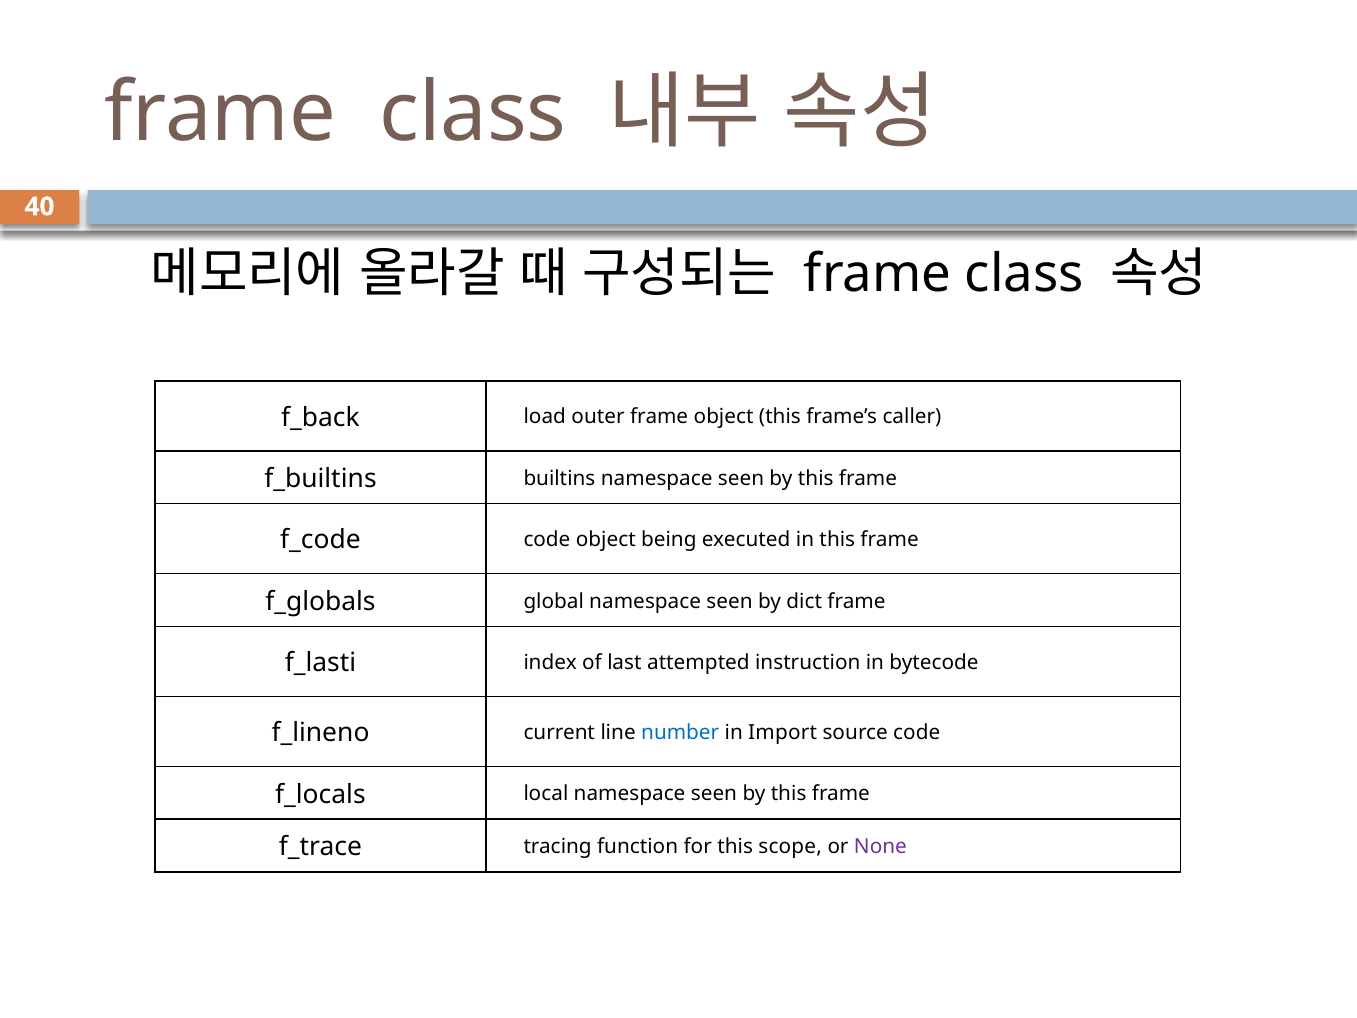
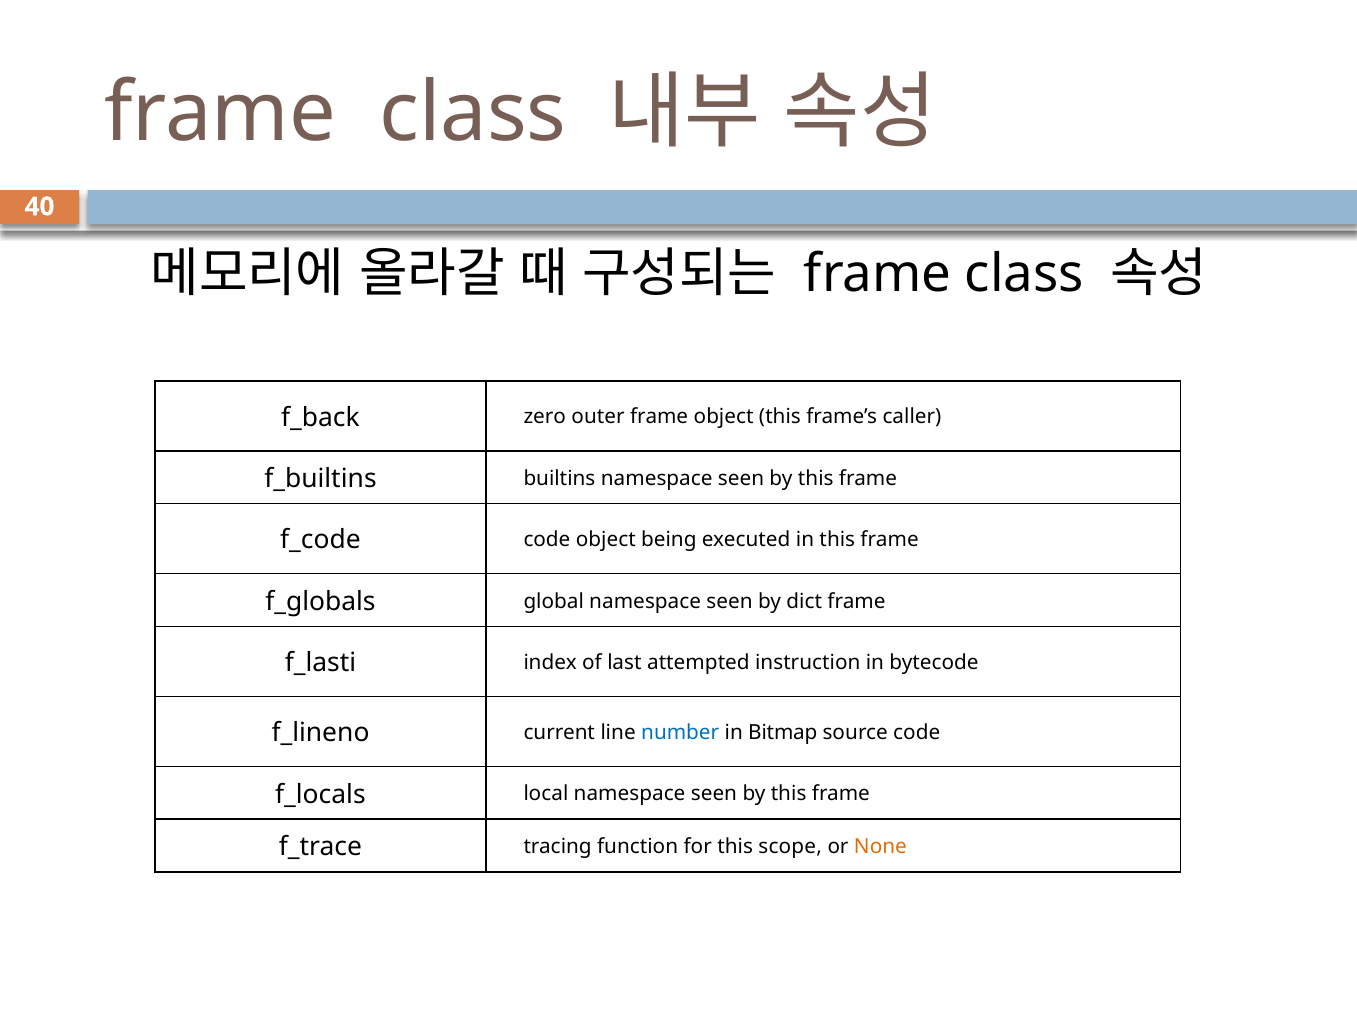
load: load -> zero (545, 417)
Import: Import -> Bitmap (783, 732)
None colour: purple -> orange (880, 847)
